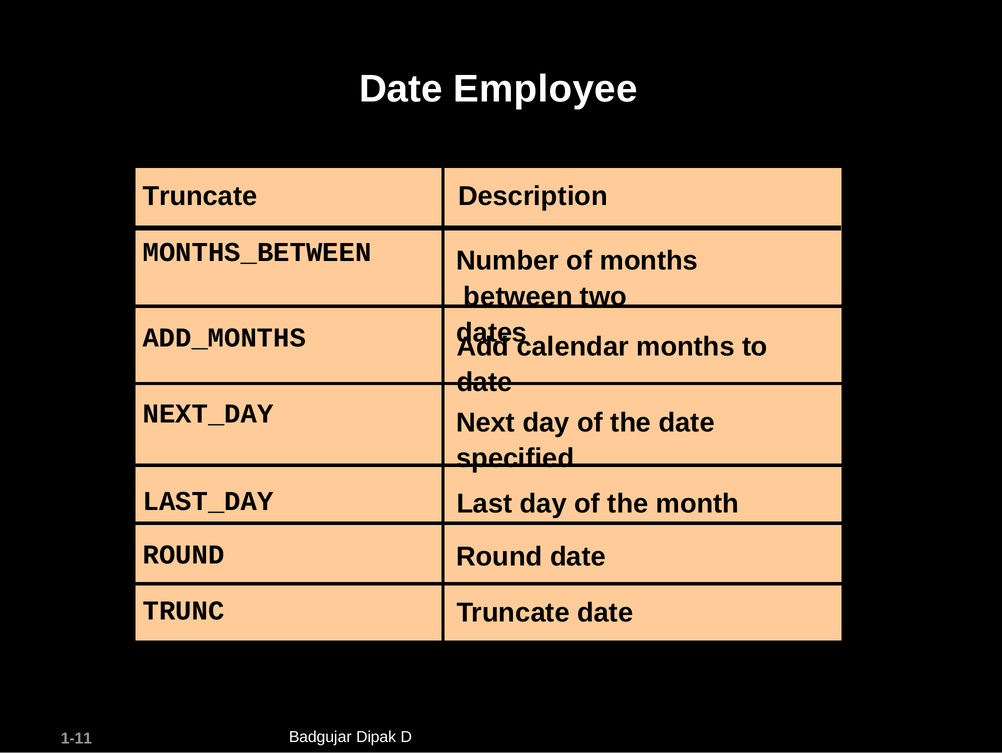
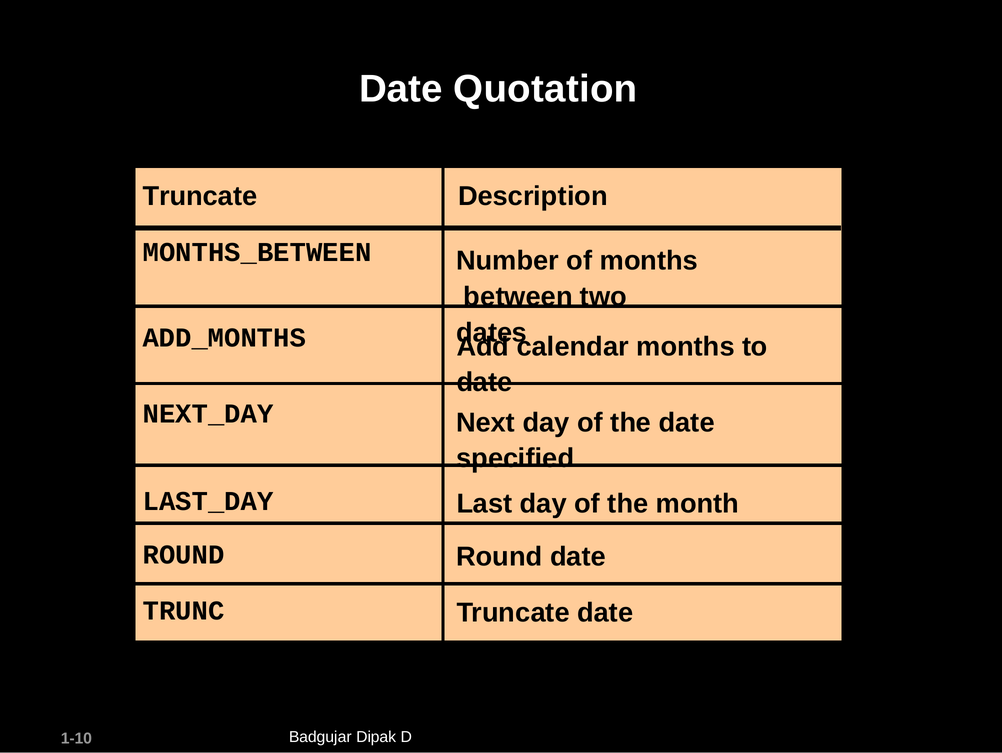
Employee: Employee -> Quotation (545, 89)
1-11: 1-11 -> 1-10 (76, 738)
